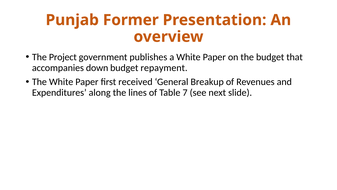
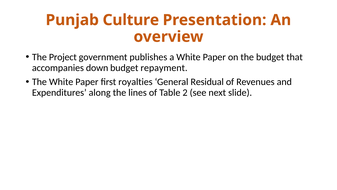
Former: Former -> Culture (131, 20)
received: received -> royalties (135, 82)
Breakup: Breakup -> Residual (207, 82)
7: 7 -> 2 (185, 92)
